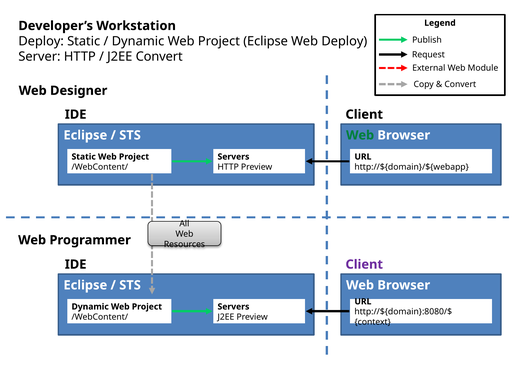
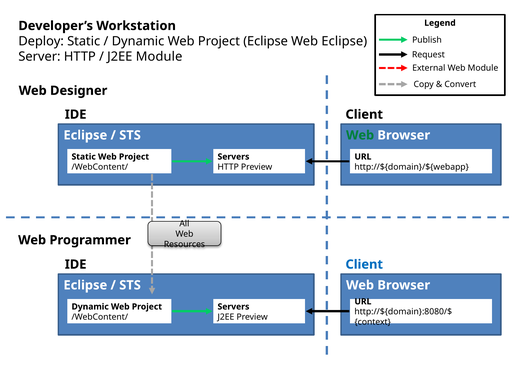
Web Deploy: Deploy -> Eclipse (344, 41)
J2EE Convert: Convert -> Module (159, 57)
Client colour: purple -> blue (364, 265)
